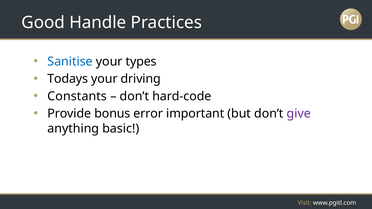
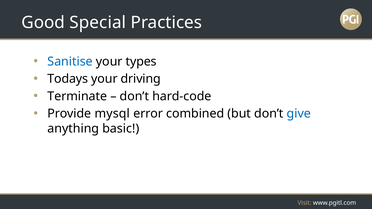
Handle: Handle -> Special (98, 22)
Constants: Constants -> Terminate (77, 96)
bonus: bonus -> mysql (112, 114)
important: important -> combined (195, 114)
give colour: purple -> blue (299, 114)
